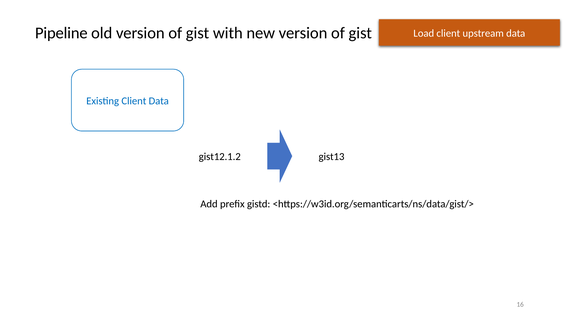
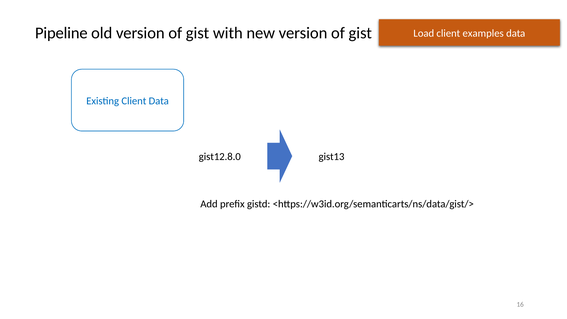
upstream: upstream -> examples (483, 33)
gist12.1.2: gist12.1.2 -> gist12.8.0 (220, 157)
